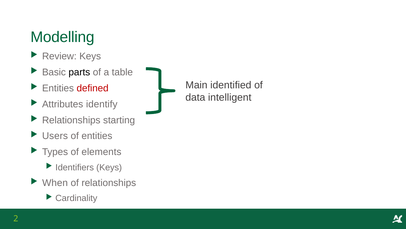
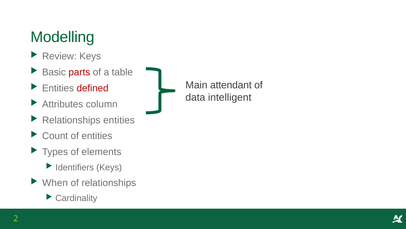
parts colour: black -> red (79, 72)
identified: identified -> attendant (231, 85)
identify: identify -> column (102, 104)
Relationships starting: starting -> entities (119, 120)
Users: Users -> Count (55, 136)
